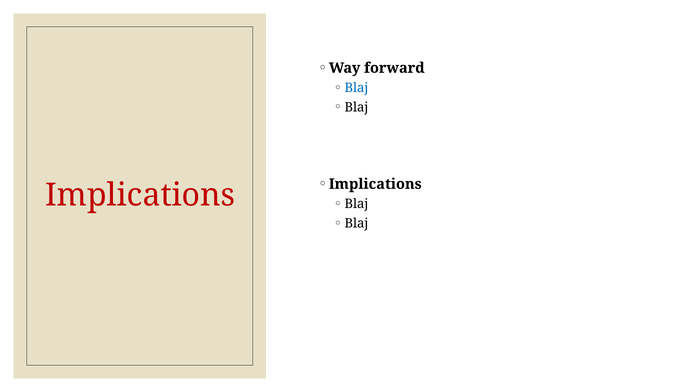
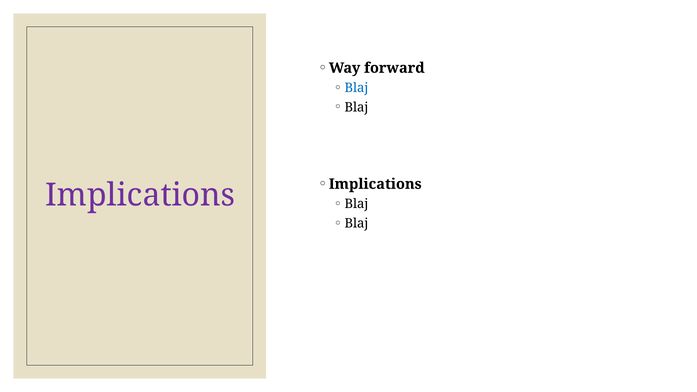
Implications colour: red -> purple (140, 195)
